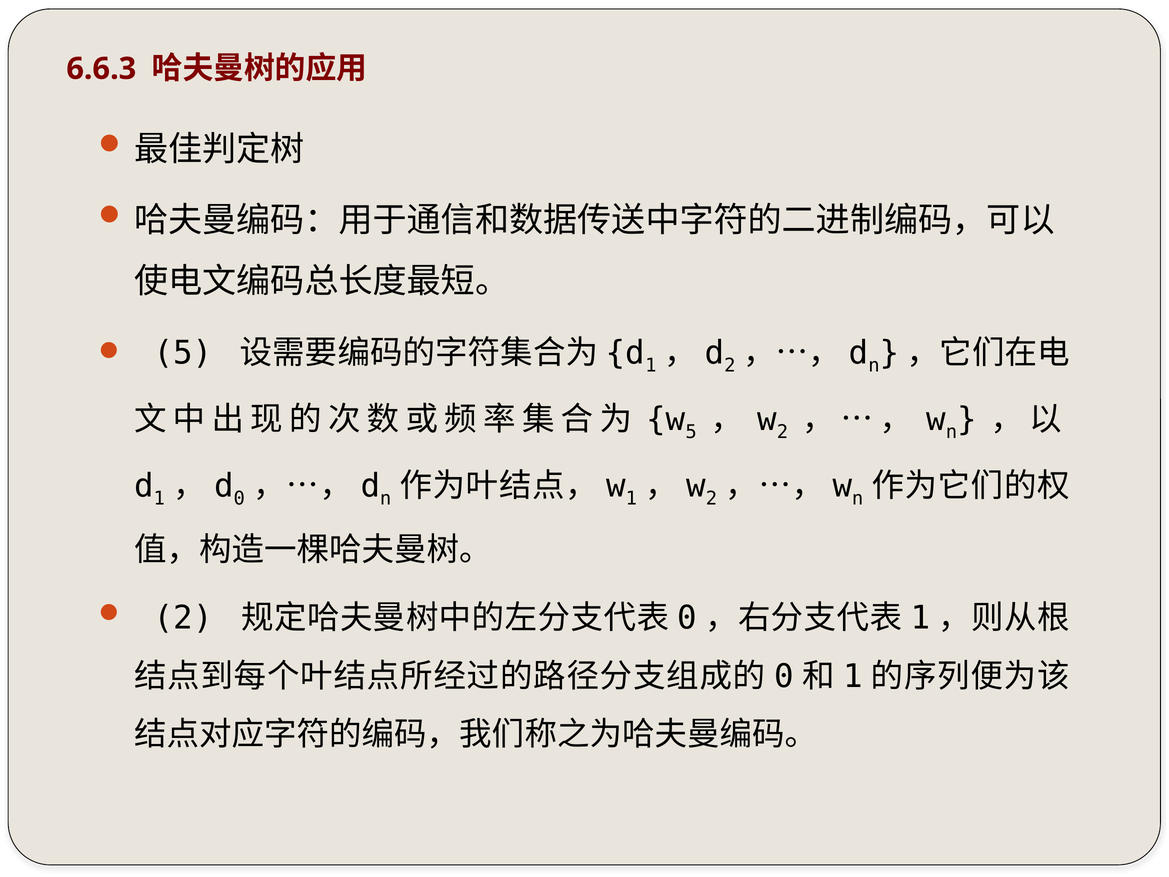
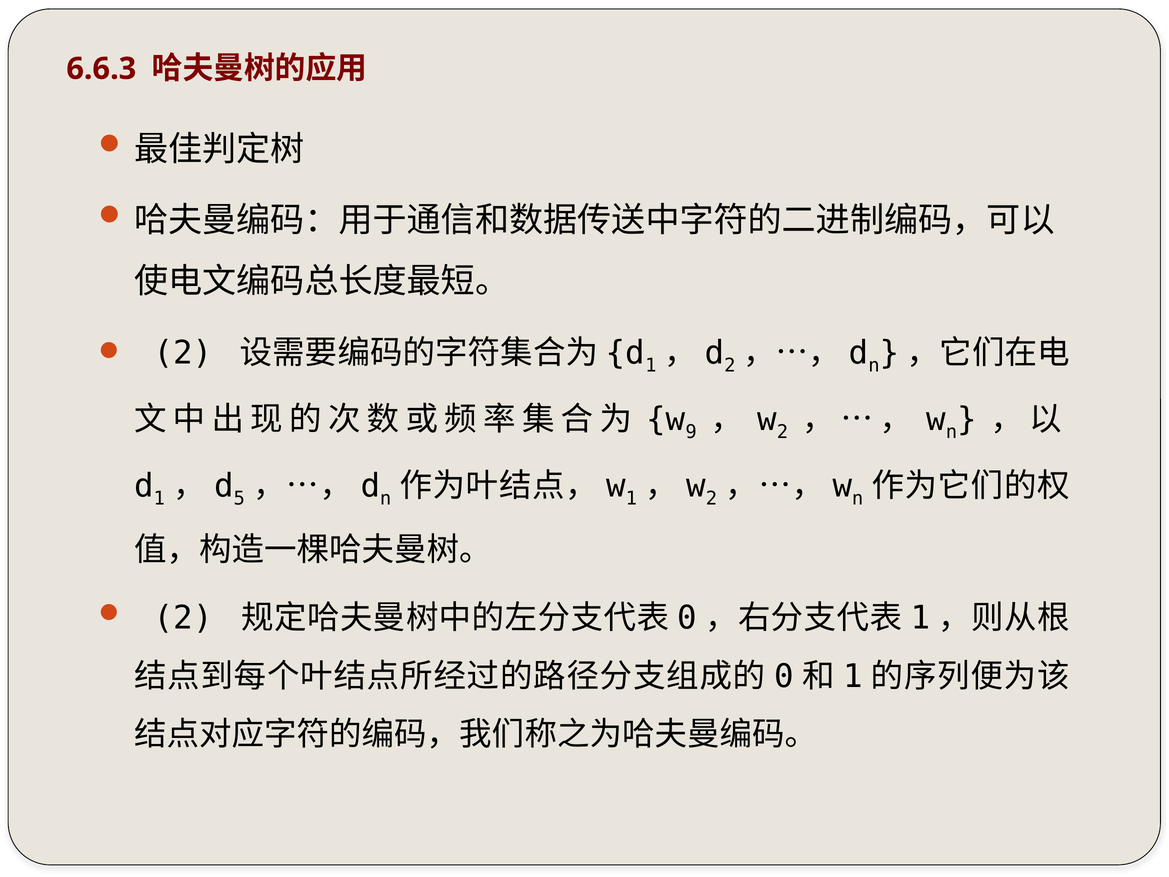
5: 5 -> 2 (183, 353)
5: 5 -> 9 (691, 432)
0: 0 -> 5 (239, 499)
